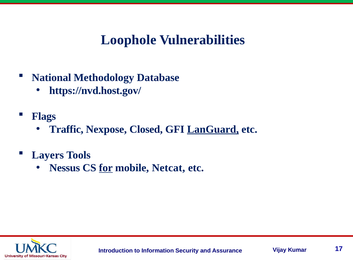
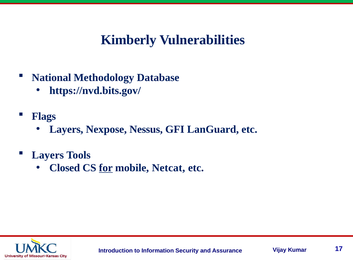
Loophole: Loophole -> Kimberly (129, 40)
https://nvd.host.gov/: https://nvd.host.gov/ -> https://nvd.bits.gov/ (95, 91)
Traffic: Traffic -> Layers (66, 130)
Closed: Closed -> Nessus (146, 130)
LanGuard underline: present -> none (213, 130)
Nessus: Nessus -> Closed (65, 168)
